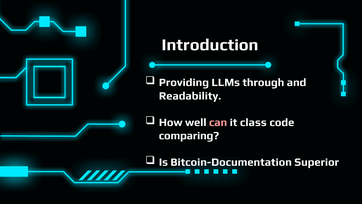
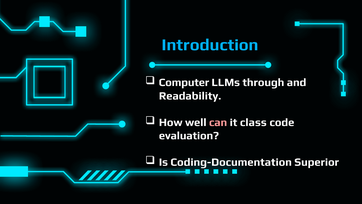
Introduction colour: white -> light blue (210, 45)
Providing: Providing -> Computer (184, 82)
comparing: comparing -> evaluation (189, 136)
Bitcoin-Documentation: Bitcoin-Documentation -> Coding-Documentation (231, 162)
